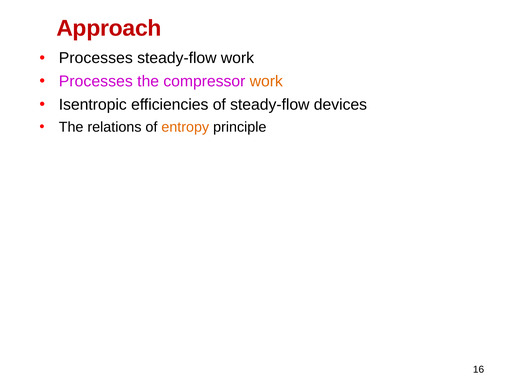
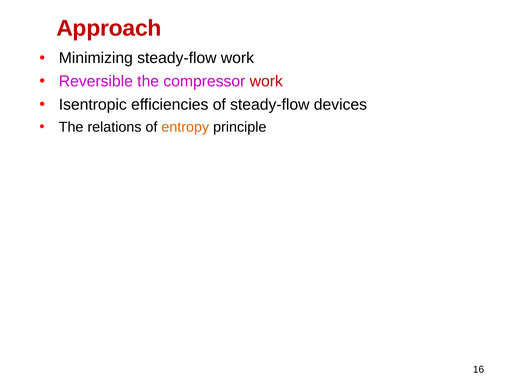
Processes: Processes -> Minimizing (96, 58)
Processes: Processes -> Reversible (96, 81)
work colour: orange -> red (266, 81)
